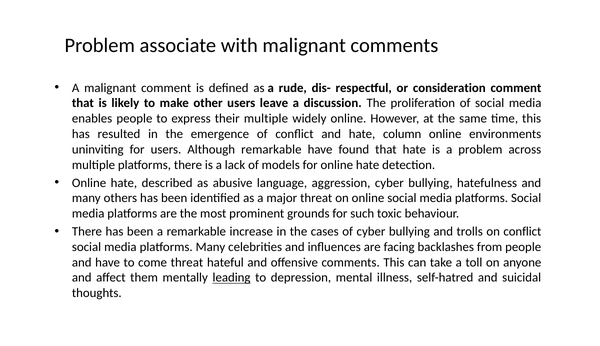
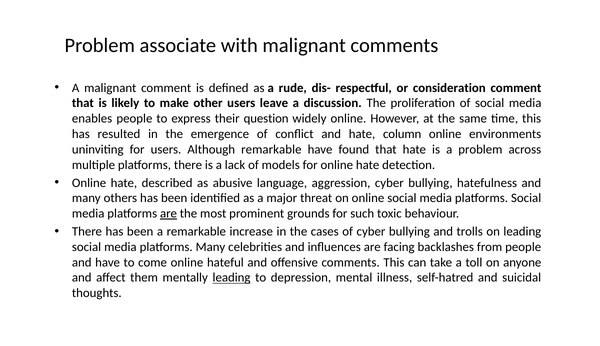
their multiple: multiple -> question (266, 119)
are underline: none -> present (169, 214)
on conflict: conflict -> leading (522, 232)
come threat: threat -> online (187, 262)
